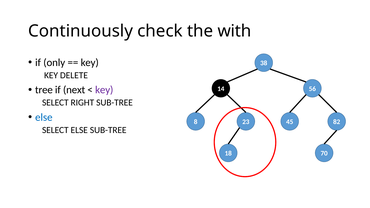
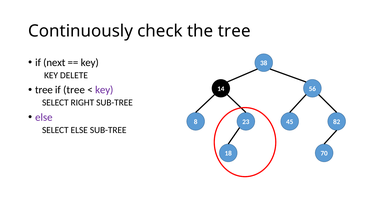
the with: with -> tree (234, 31)
only: only -> next (54, 63)
if next: next -> tree (74, 90)
else colour: blue -> purple (44, 117)
